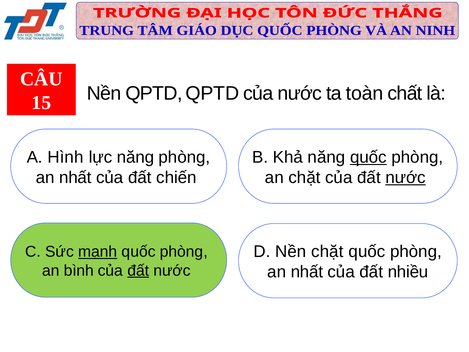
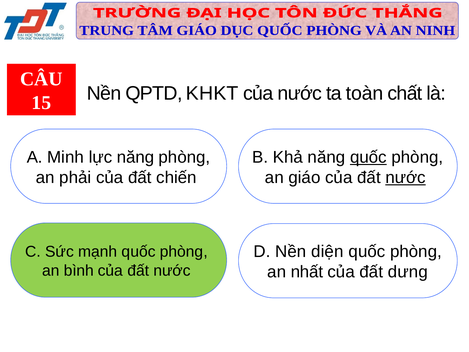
QPTD QPTD: QPTD -> KHKT (212, 93)
Hình: Hình -> Minh (66, 157)
nhất: nhất -> phải (75, 177)
an chặt: chặt -> giáo (304, 177)
Nền chặt: chặt -> diện (327, 252)
mạnh underline: present -> none (98, 252)
đất underline: present -> none (138, 270)
nhiều: nhiều -> dưng (408, 272)
